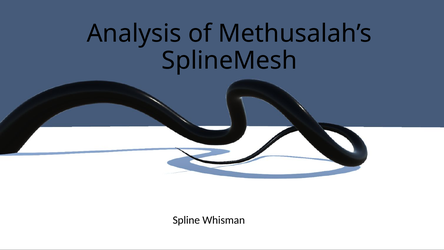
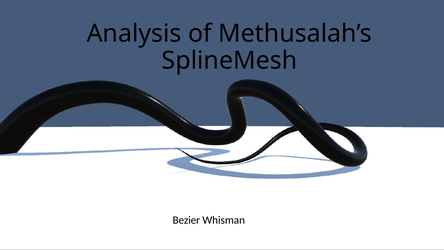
Spline: Spline -> Bezier (186, 220)
